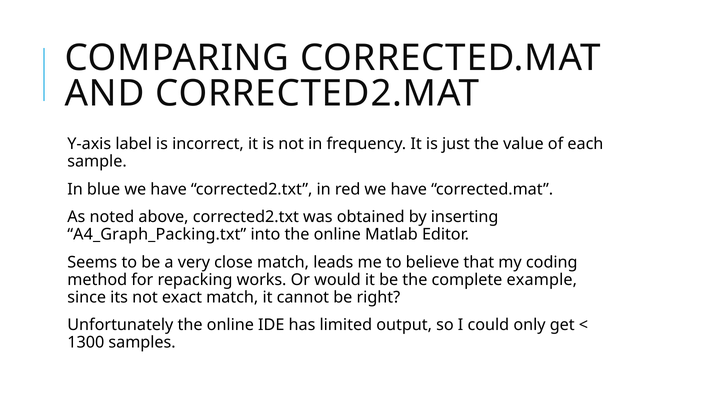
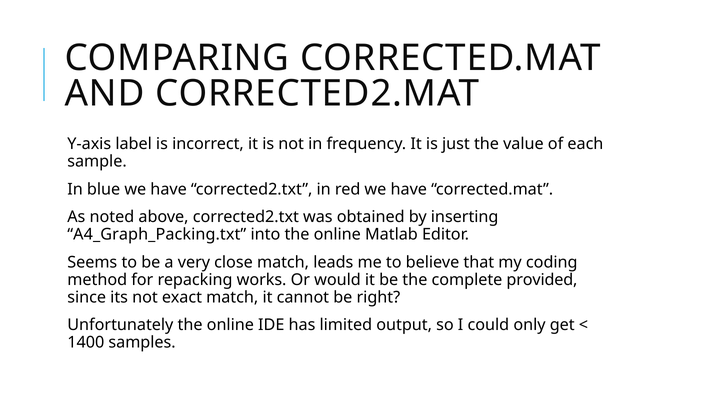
example: example -> provided (542, 280)
1300: 1300 -> 1400 (86, 342)
